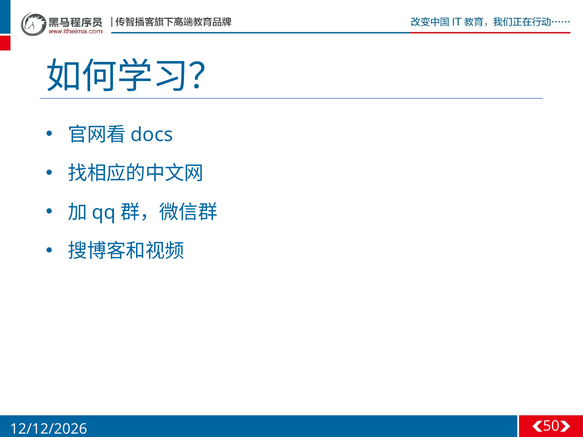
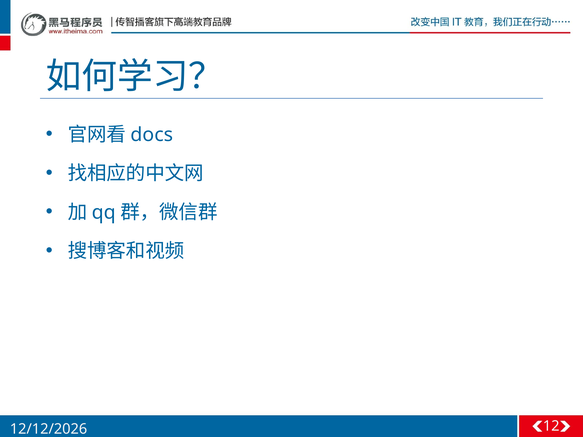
50: 50 -> 12 (551, 426)
